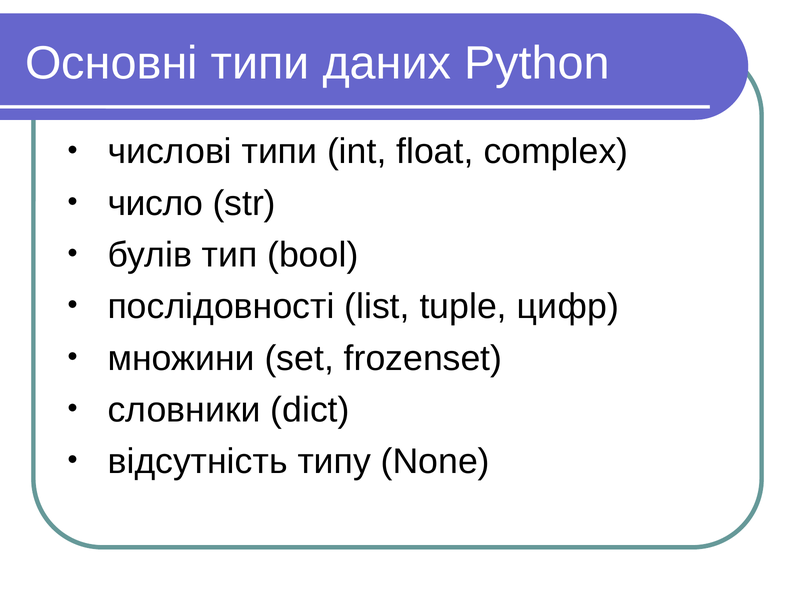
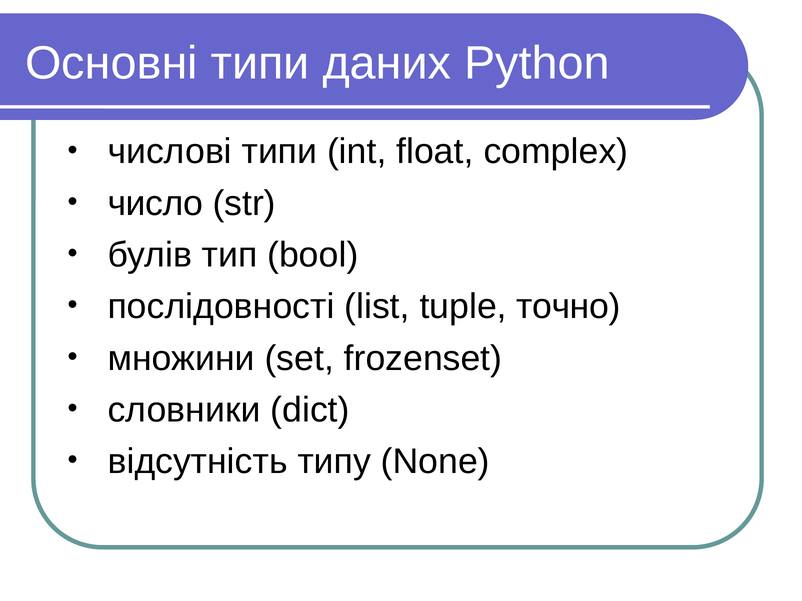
цифр: цифр -> точно (568, 307)
